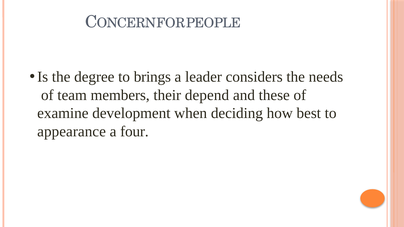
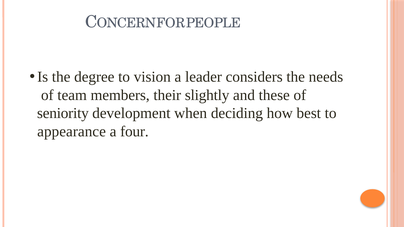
brings: brings -> vision (152, 77)
depend: depend -> slightly (207, 95)
examine: examine -> seniority (63, 113)
